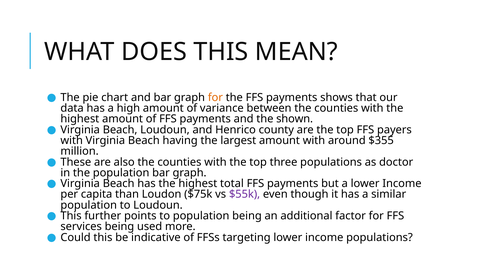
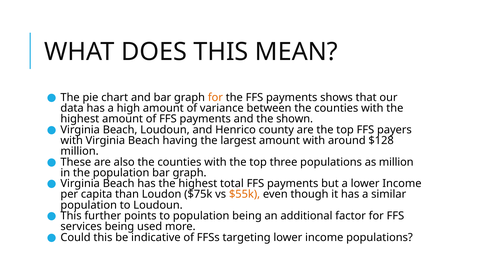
$355: $355 -> $128 (381, 140)
as doctor: doctor -> million (396, 162)
$55k colour: purple -> orange (245, 194)
